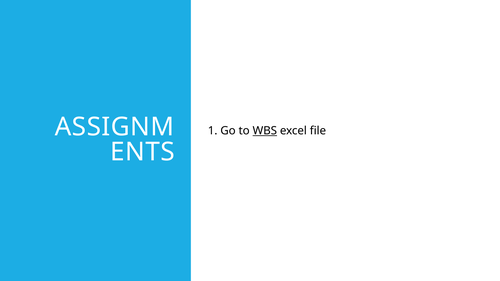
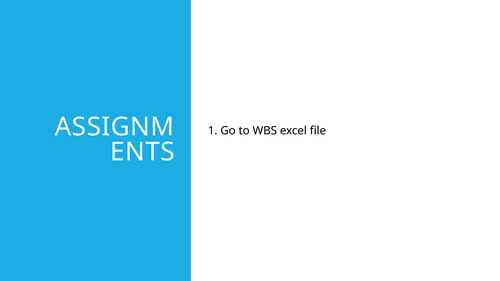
WBS underline: present -> none (265, 131)
